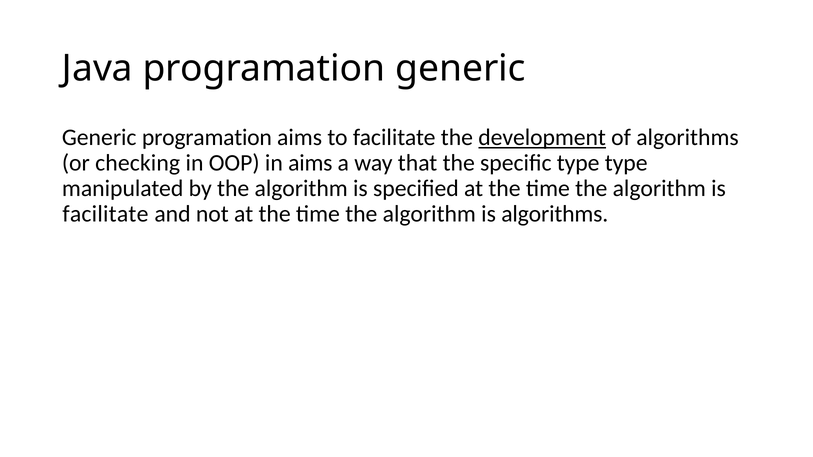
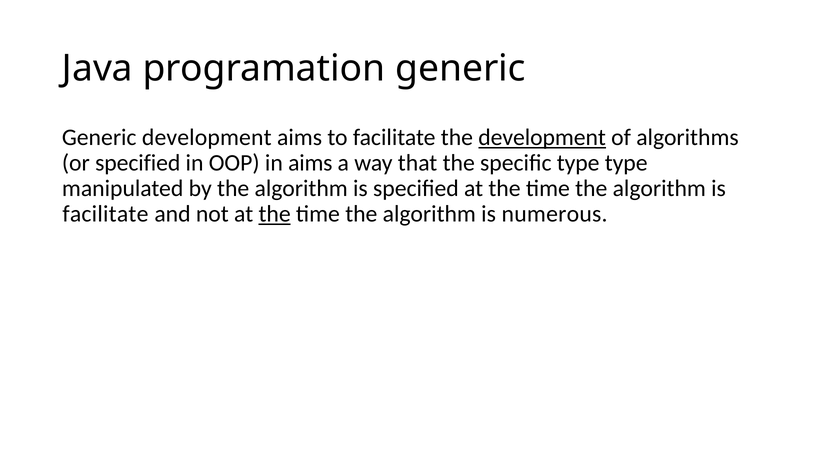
Generic programation: programation -> development (207, 137)
or checking: checking -> specified (138, 163)
the underline: none -> present (275, 214)
is algorithms: algorithms -> numerous (555, 214)
